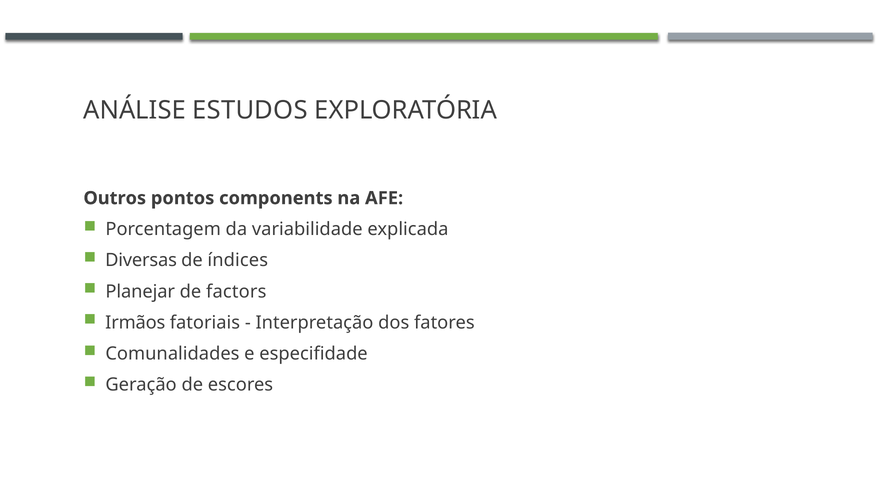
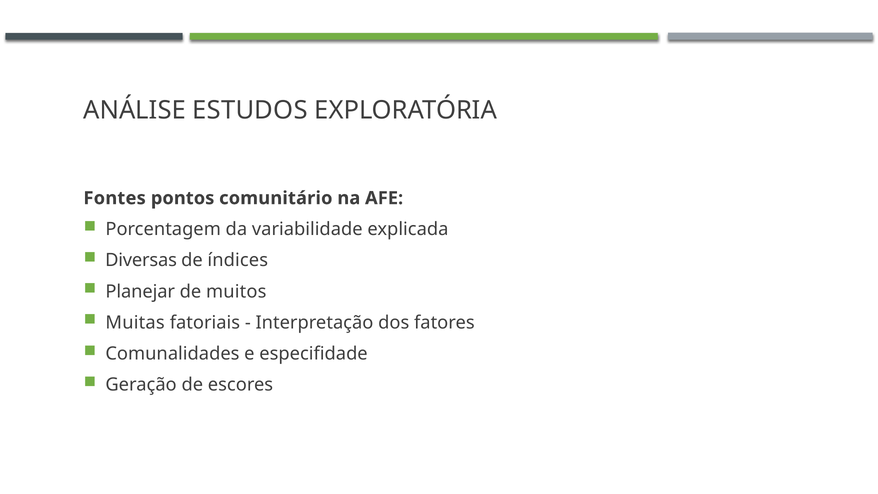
Outros: Outros -> Fontes (115, 198)
components: components -> comunitário (276, 198)
factors: factors -> muitos (236, 291)
Irmãos: Irmãos -> Muitas (135, 323)
